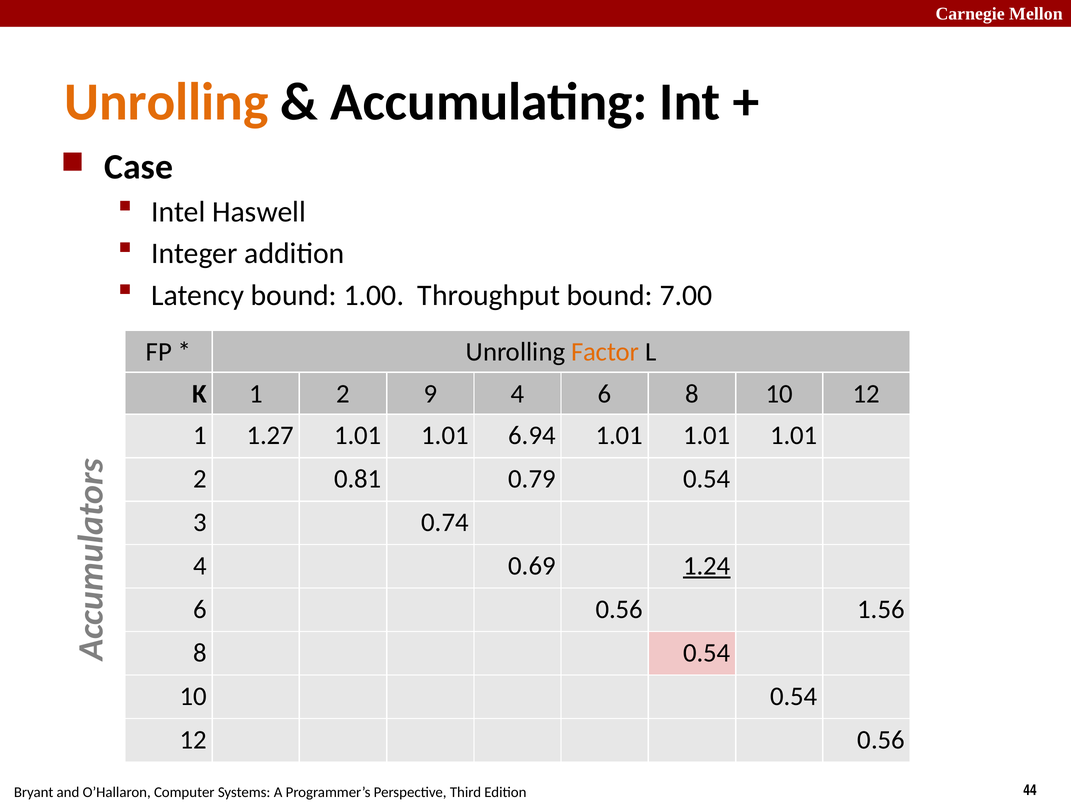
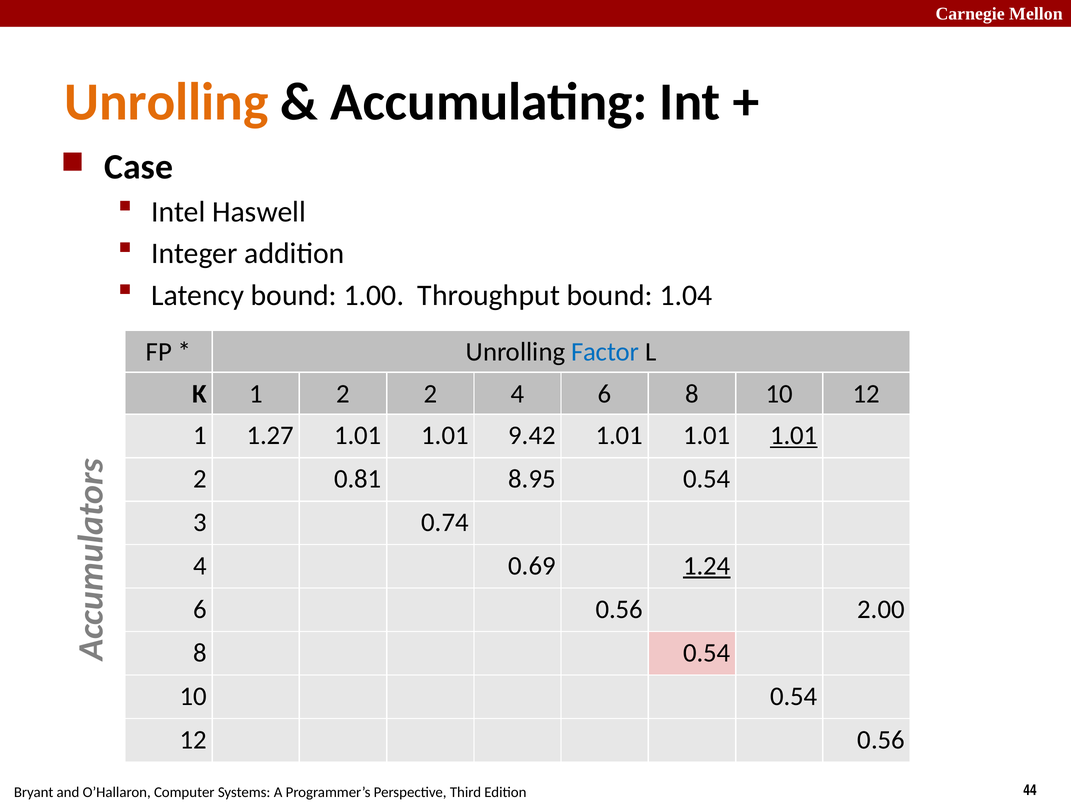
7.00: 7.00 -> 1.04 (686, 295)
Factor colour: orange -> blue (605, 352)
2 9: 9 -> 2 (430, 393)
6.94: 6.94 -> 9.42 (532, 435)
1.01 underline: none -> present (794, 435)
0.79: 0.79 -> 8.95 (532, 479)
1.56: 1.56 -> 2.00 (881, 609)
